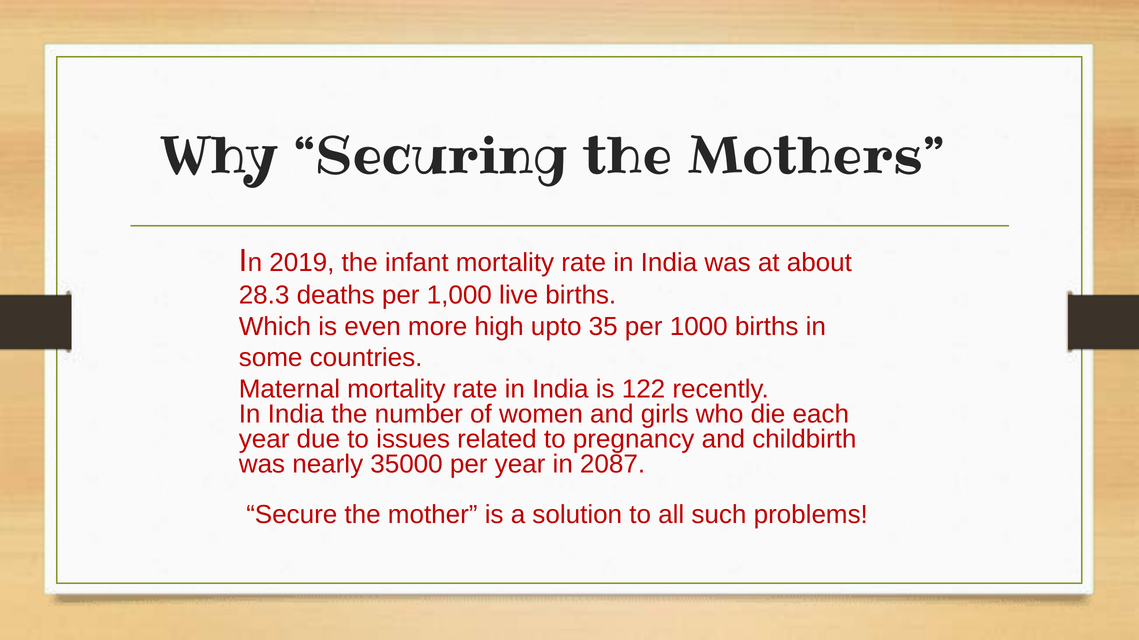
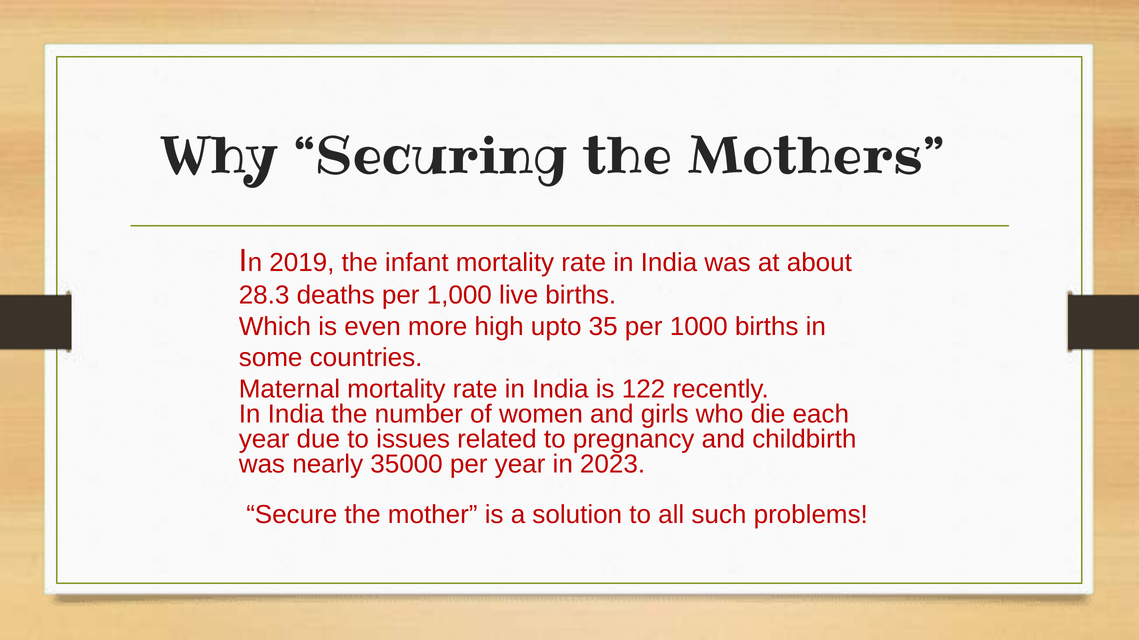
2087: 2087 -> 2023 (613, 465)
